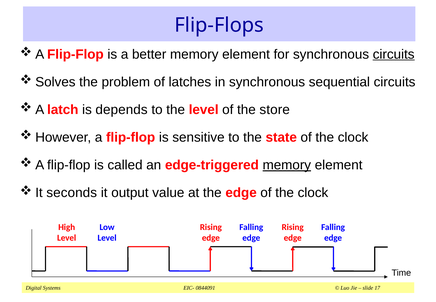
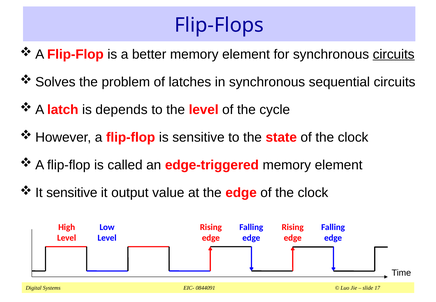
store: store -> cycle (275, 110)
memory underline: present -> none (287, 165)
seconds: seconds -> sensitive (72, 193)
